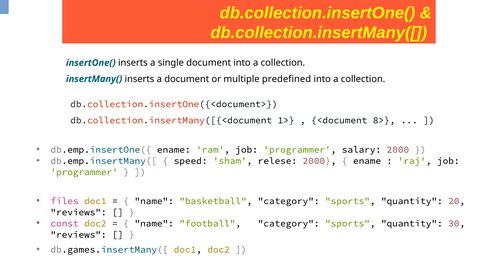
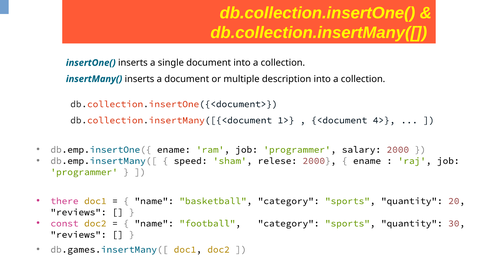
predefined: predefined -> description (287, 79)
8>: 8> -> 4> (384, 120)
files: files -> there (65, 201)
